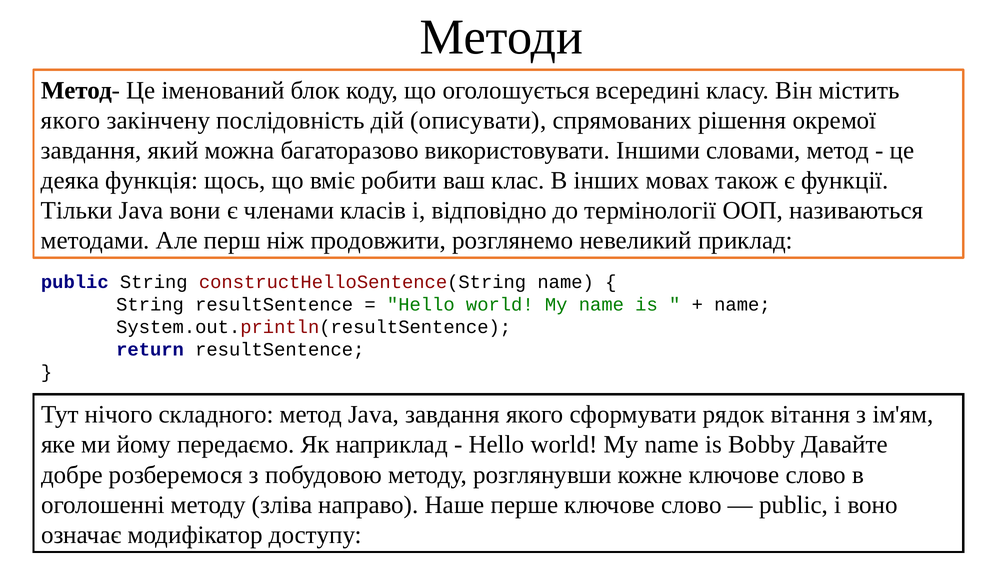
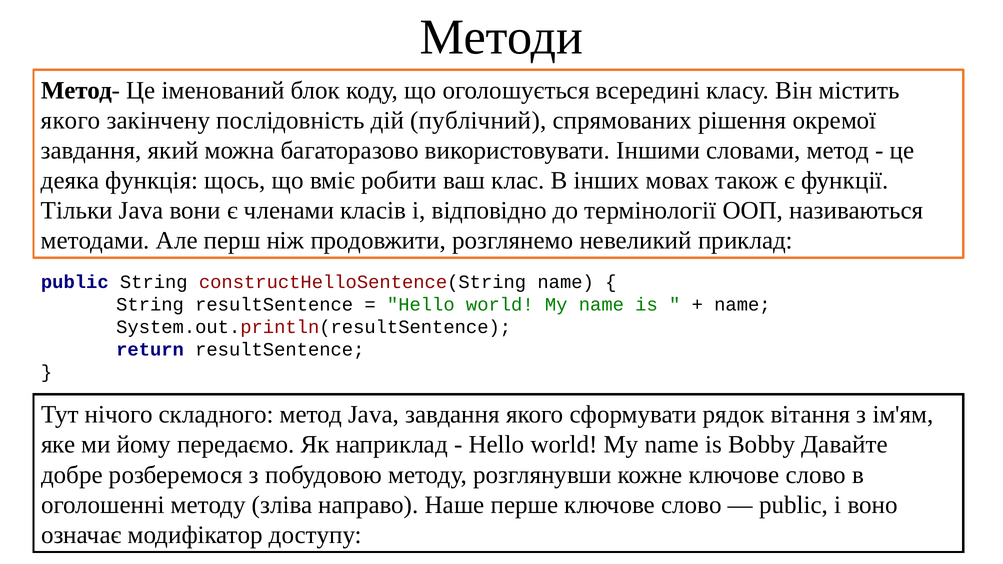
описувати: описувати -> публічний (478, 120)
